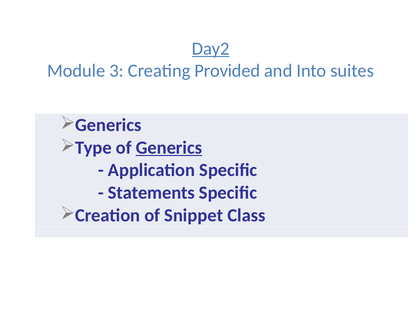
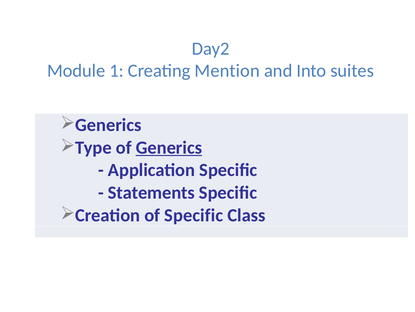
Day2 underline: present -> none (211, 48)
3: 3 -> 1 (117, 71)
Provided: Provided -> Mention (227, 71)
of Snippet: Snippet -> Specific (194, 215)
